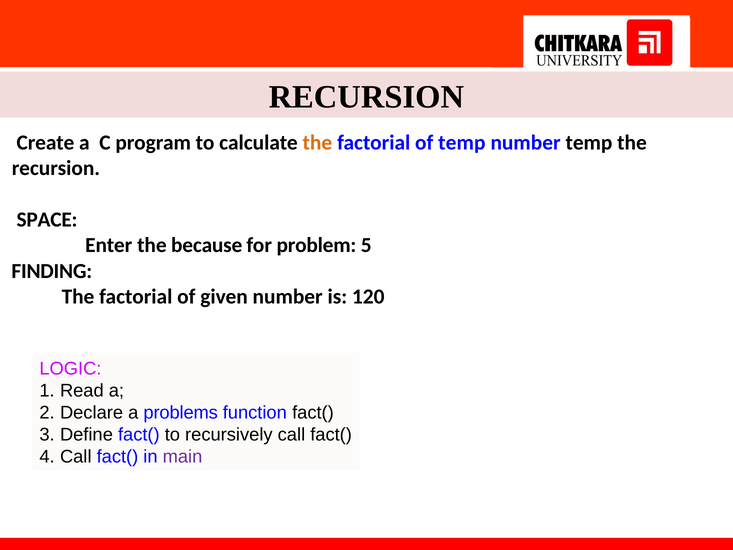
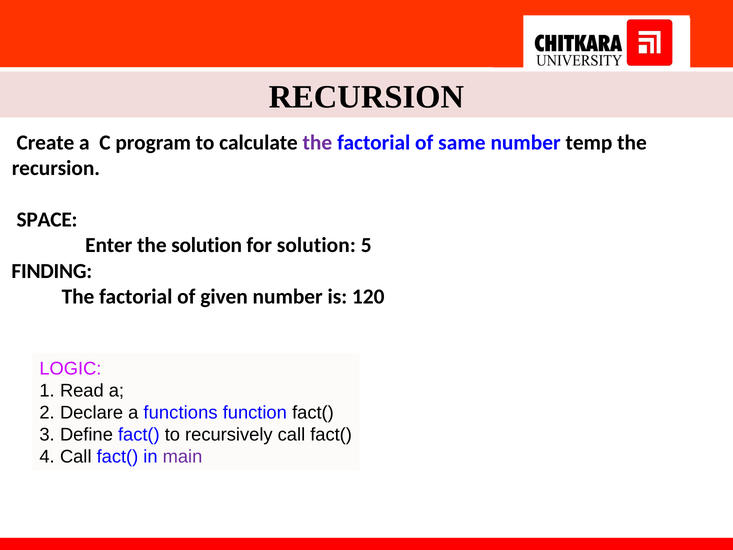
the colour: orange -> purple (317, 143)
of temp: temp -> same (462, 143)
the because: because -> solution (207, 245)
for problem: problem -> solution (316, 245)
problems: problems -> functions (181, 413)
